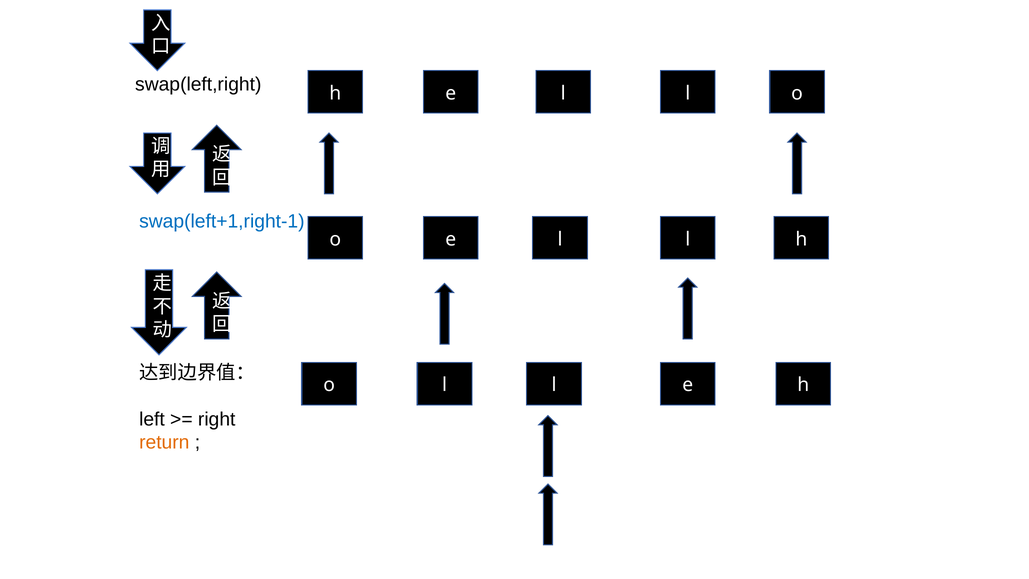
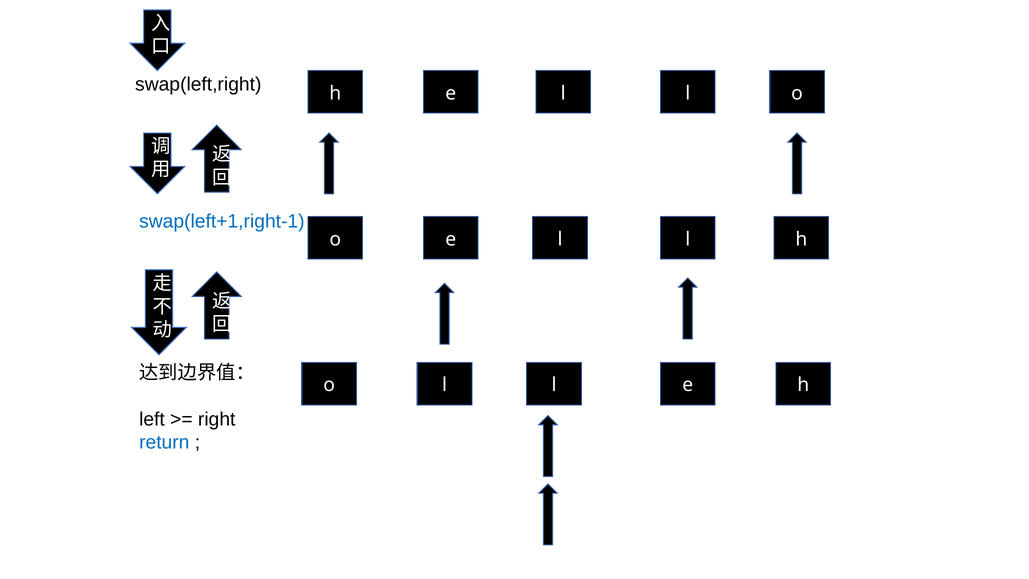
return colour: orange -> blue (164, 442)
